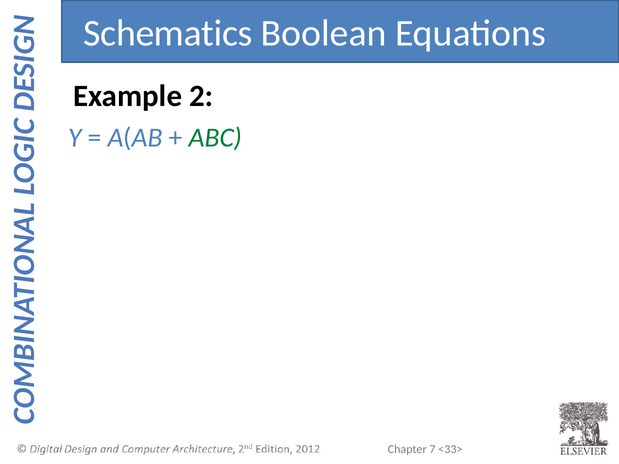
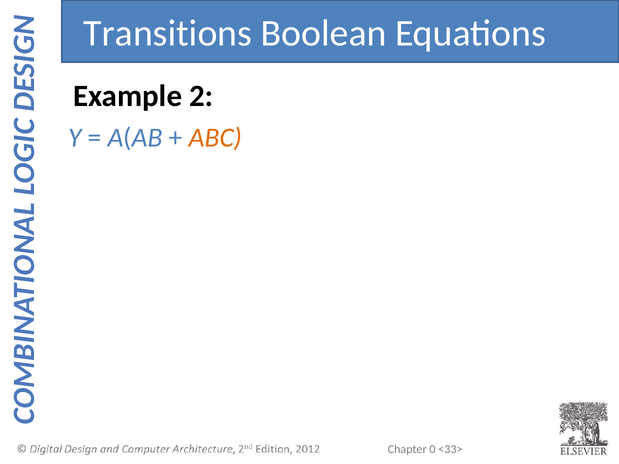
Schematics: Schematics -> Transitions (168, 34)
ABC colour: green -> orange (215, 138)
7: 7 -> 0 (432, 449)
